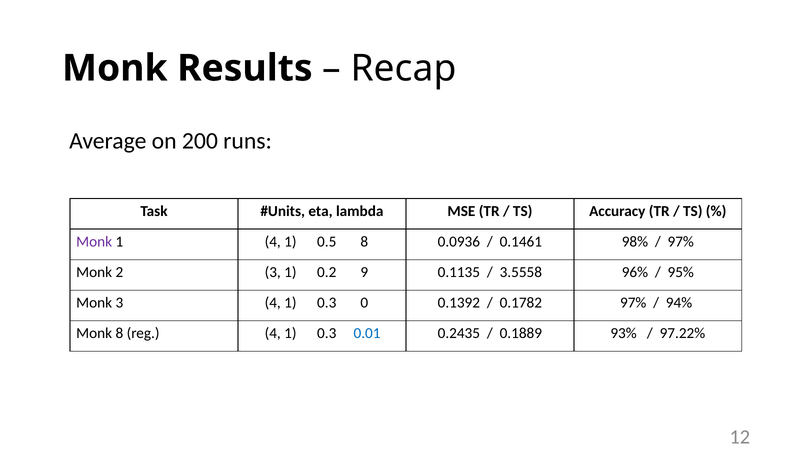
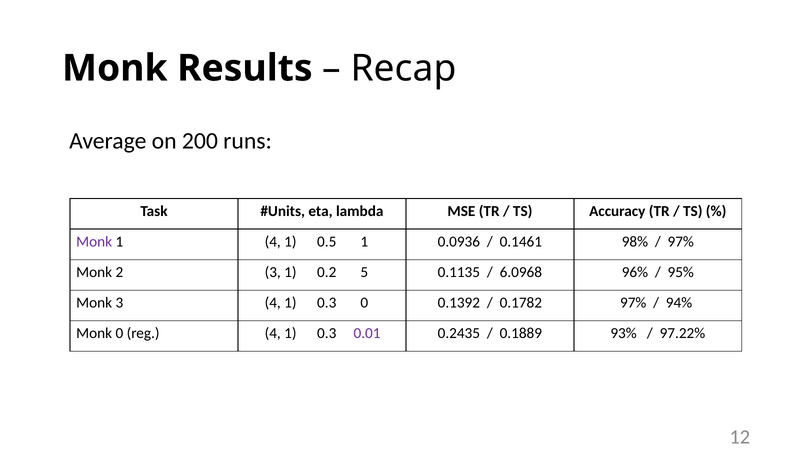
0.5 8: 8 -> 1 (364, 241)
9: 9 -> 5 (364, 272)
3.5558: 3.5558 -> 6.0968 (521, 272)
Monk 8: 8 -> 0 (119, 333)
0.01 colour: blue -> purple (367, 333)
